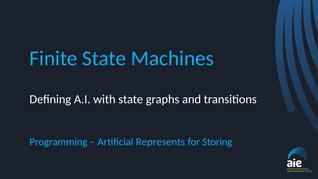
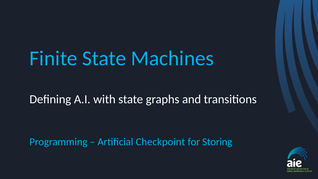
Represents: Represents -> Checkpoint (160, 142)
